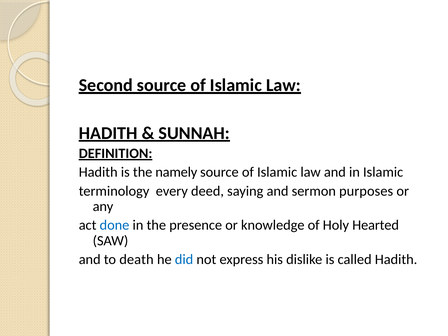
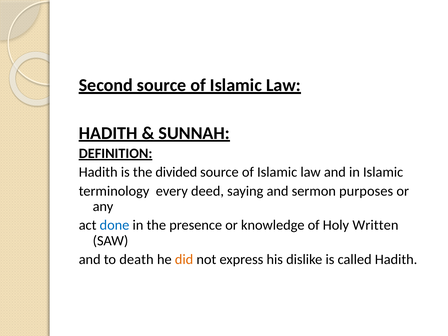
namely: namely -> divided (176, 172)
Hearted: Hearted -> Written (375, 225)
did colour: blue -> orange (184, 260)
